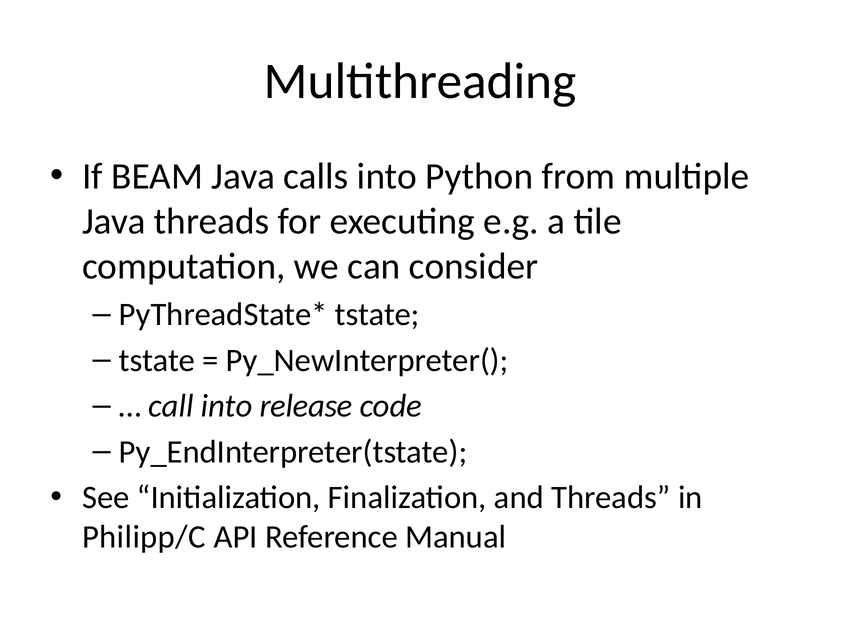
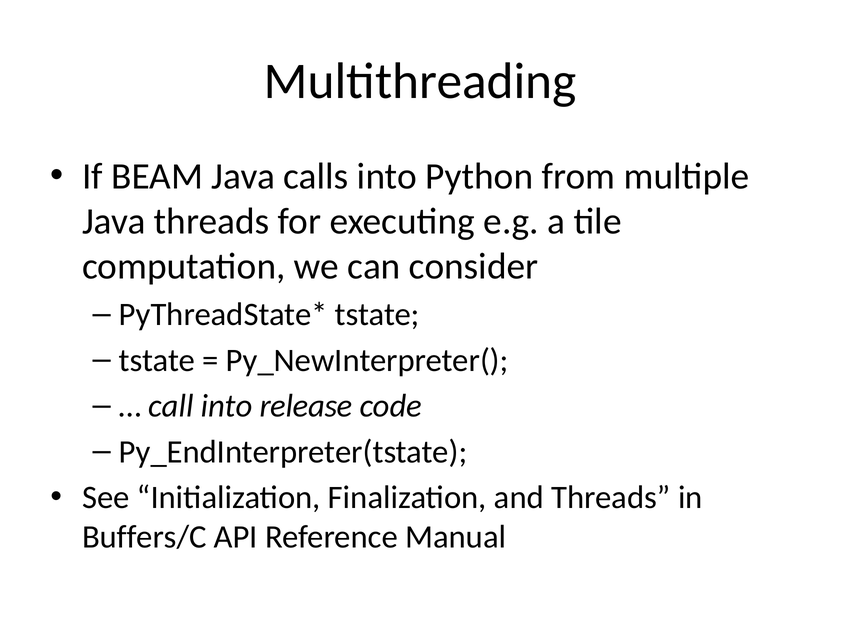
Philipp/C: Philipp/C -> Buffers/C (144, 537)
